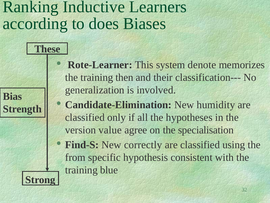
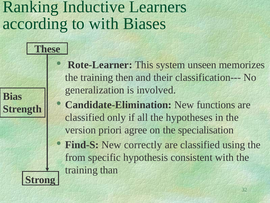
to does: does -> with (104, 24)
denote: denote -> unseen (202, 65)
humidity: humidity -> functions (216, 105)
value: value -> priori (110, 130)
blue: blue -> than (109, 170)
